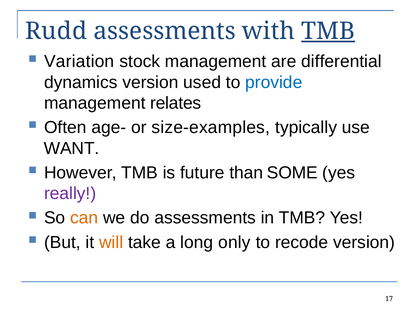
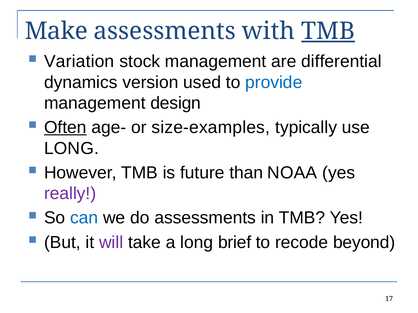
Rudd: Rudd -> Make (56, 31)
relates: relates -> design (176, 103)
Often underline: none -> present (65, 128)
WANT: WANT -> LONG (71, 149)
SOME: SOME -> NOAA (292, 173)
can colour: orange -> blue (84, 218)
will colour: orange -> purple (111, 243)
only: only -> brief (235, 243)
recode version: version -> beyond (364, 243)
